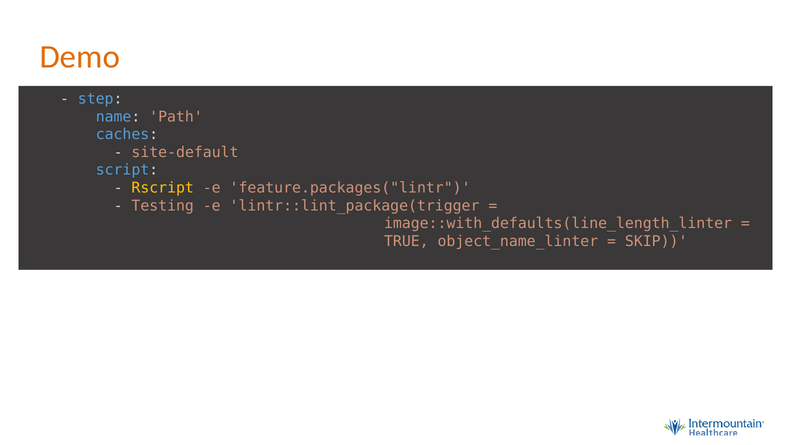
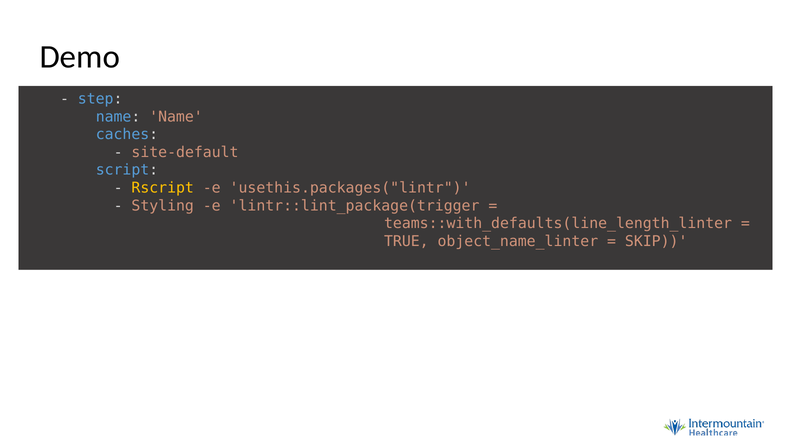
Demo colour: orange -> black (80, 57)
name Path: Path -> Name (176, 117)
feature.packages("lintr: feature.packages("lintr -> usethis.packages("lintr (350, 188)
Testing: Testing -> Styling (163, 206)
image::with_defaults(line_length_linter: image::with_defaults(line_length_linter -> teams::with_defaults(line_length_linter (558, 223)
